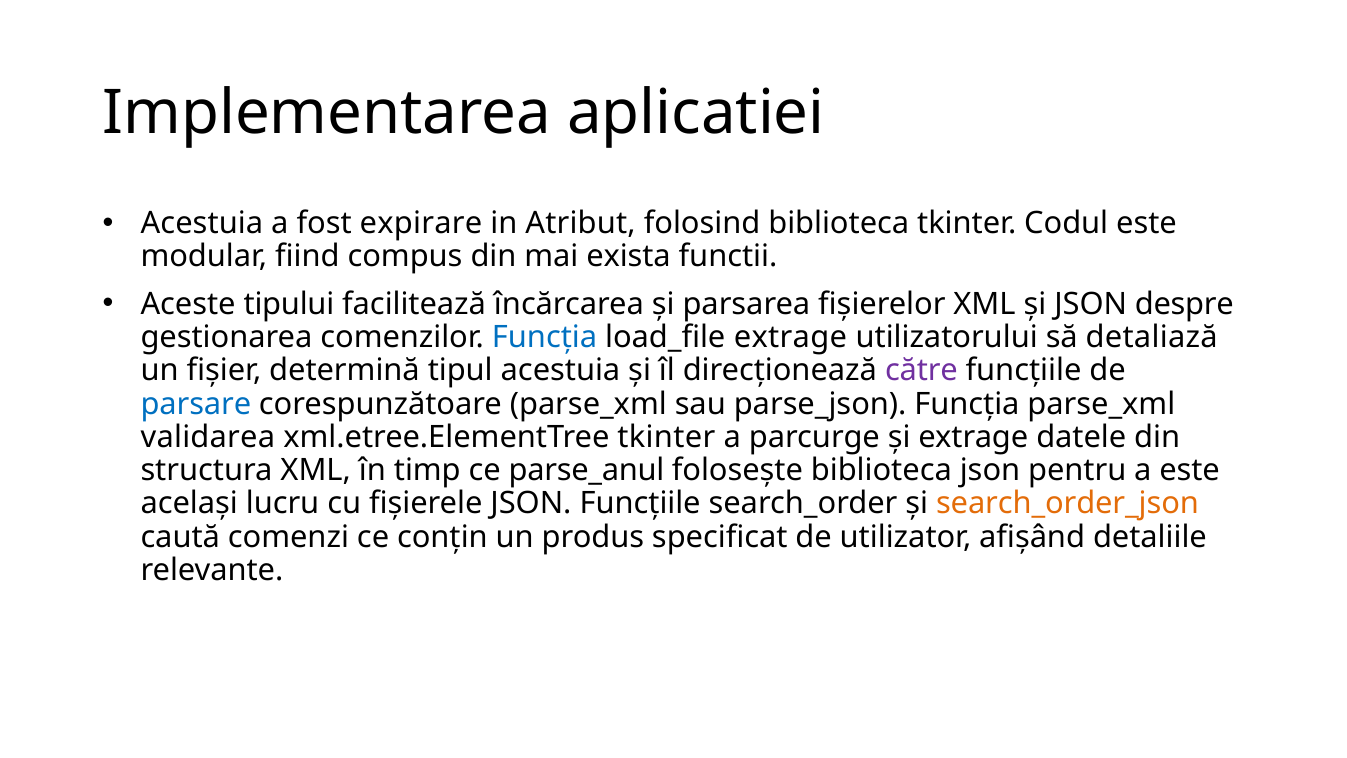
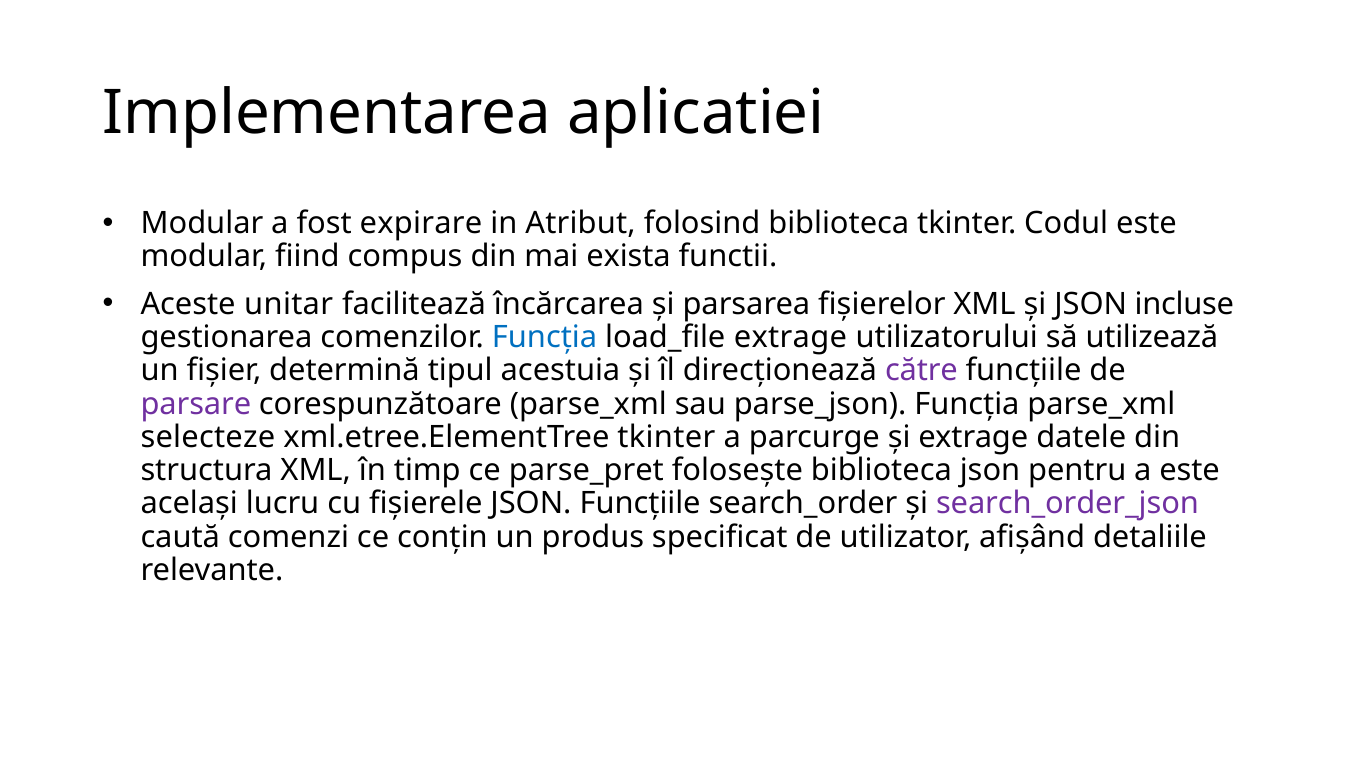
Acestuia: Acestuia -> Modular (202, 223)
tipului: tipului -> unitar (289, 304)
despre: despre -> incluse (1184, 304)
detaliază: detaliază -> utilizează (1152, 337)
parsare colour: blue -> purple (196, 404)
validarea: validarea -> selecteze (208, 437)
parse_anul: parse_anul -> parse_pret (586, 470)
search_order_json colour: orange -> purple (1067, 504)
